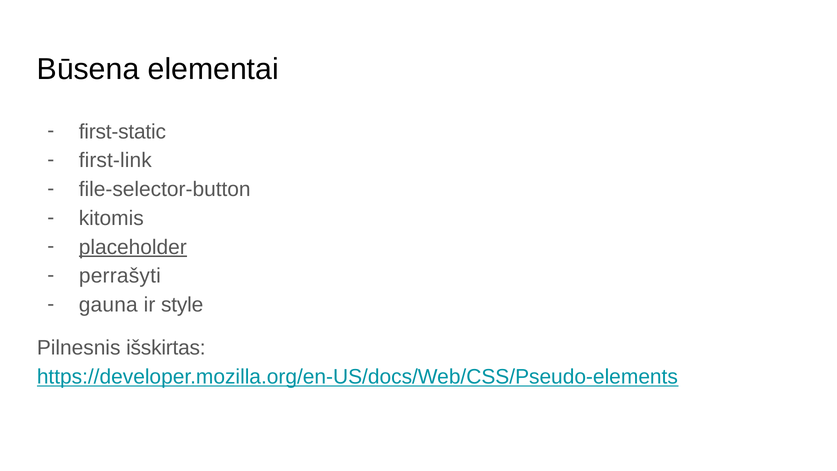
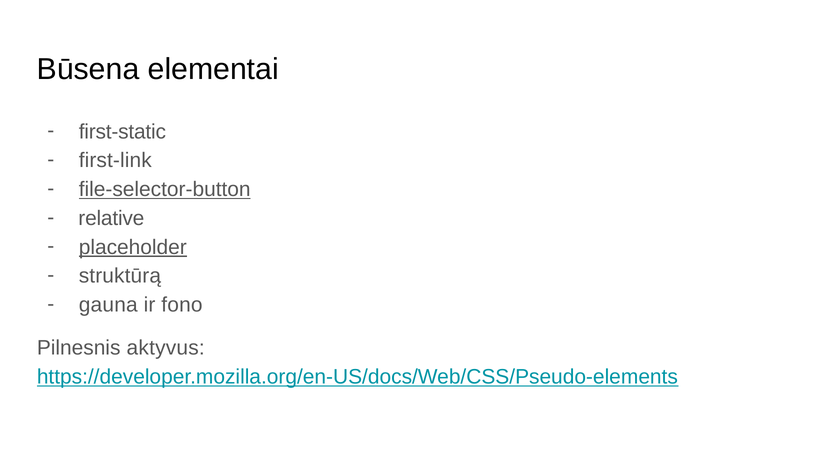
file-selector-button underline: none -> present (165, 189)
kitomis: kitomis -> relative (111, 218)
perrašyti: perrašyti -> struktūrą (120, 276)
style: style -> fono (182, 305)
išskirtas: išskirtas -> aktyvus (166, 348)
